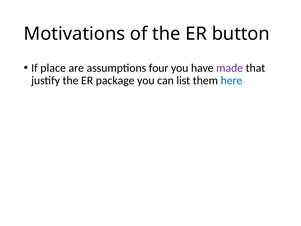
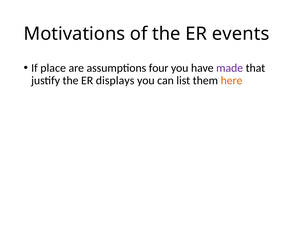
button: button -> events (241, 34)
package: package -> displays (115, 80)
here colour: blue -> orange (231, 80)
